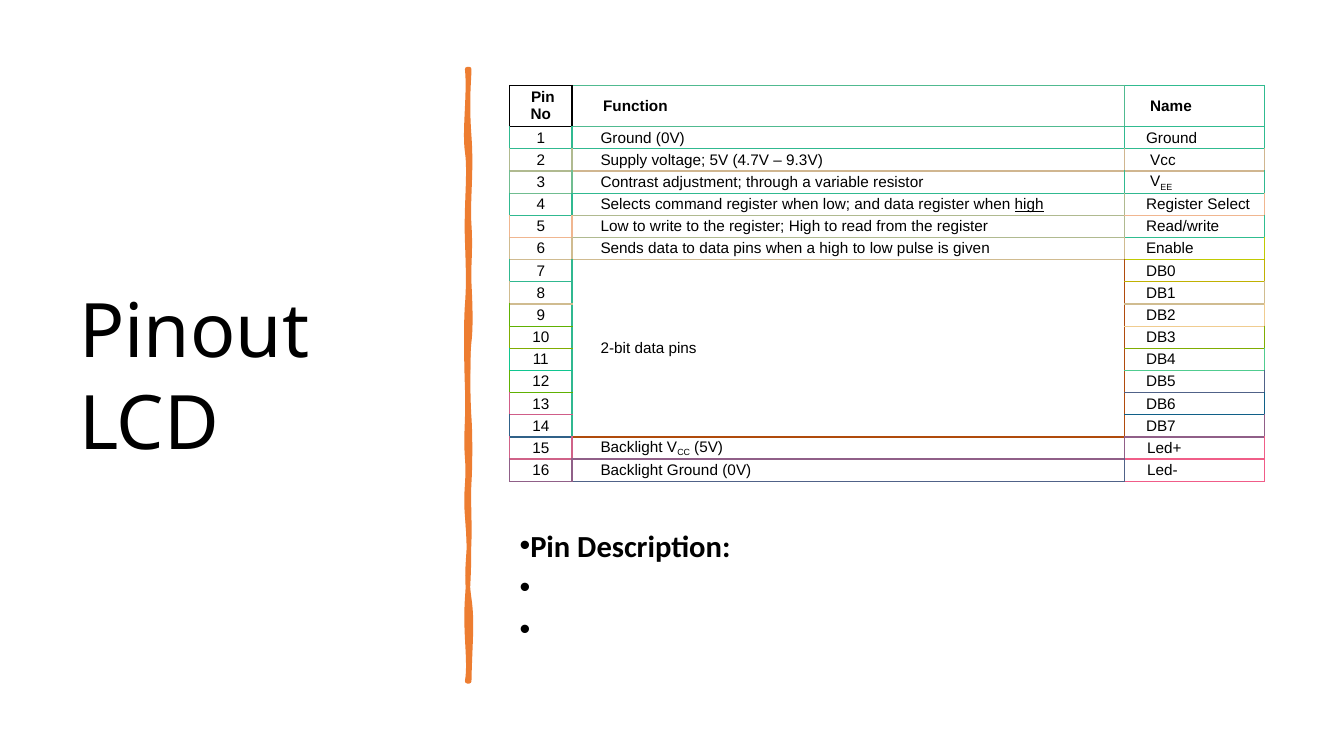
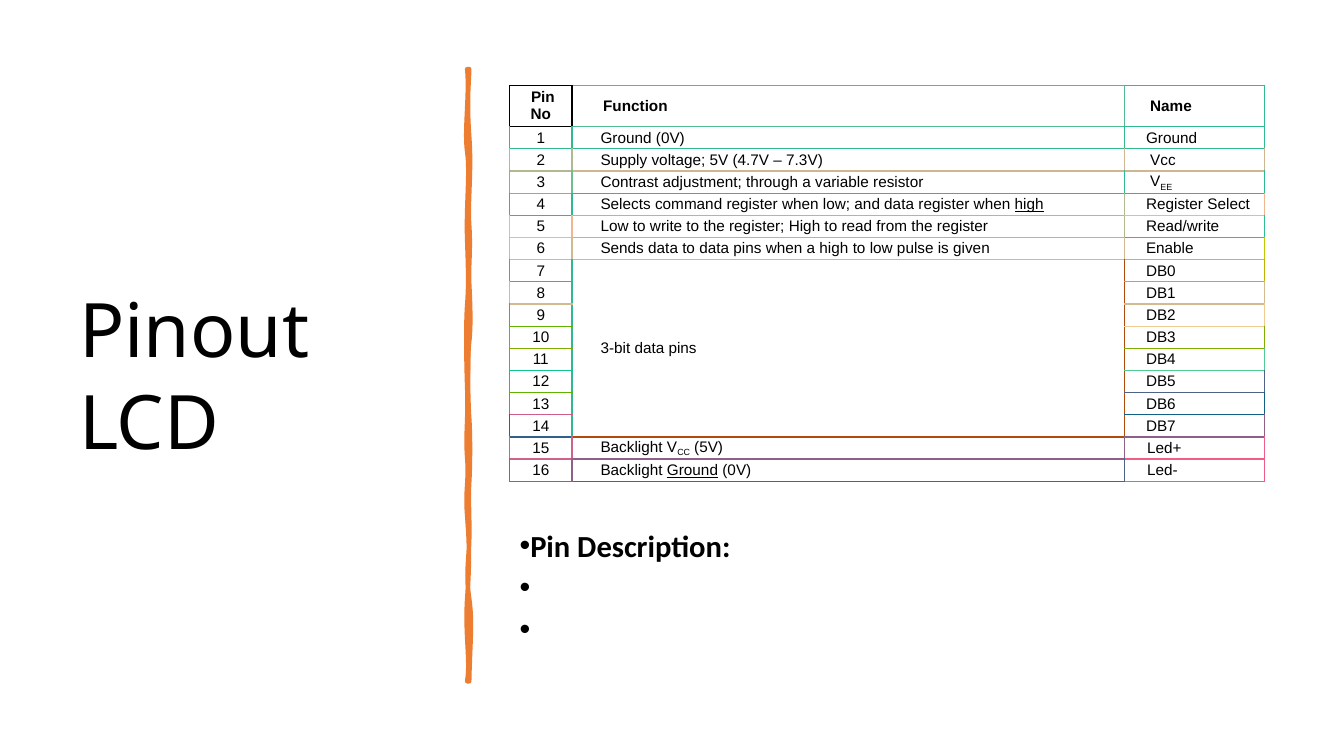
9.3V: 9.3V -> 7.3V (805, 160)
2-bit: 2-bit -> 3-bit (615, 349)
Ground underline: none -> present (692, 470)
